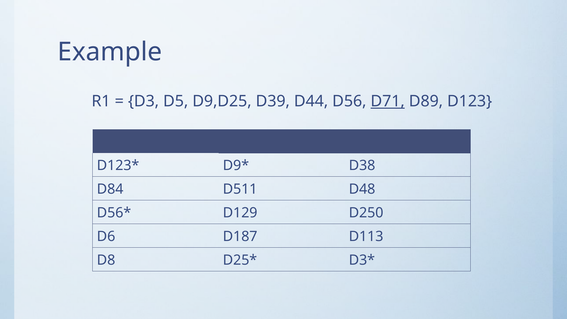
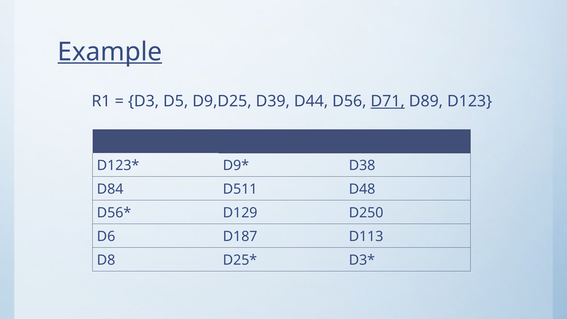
Example underline: none -> present (110, 52)
